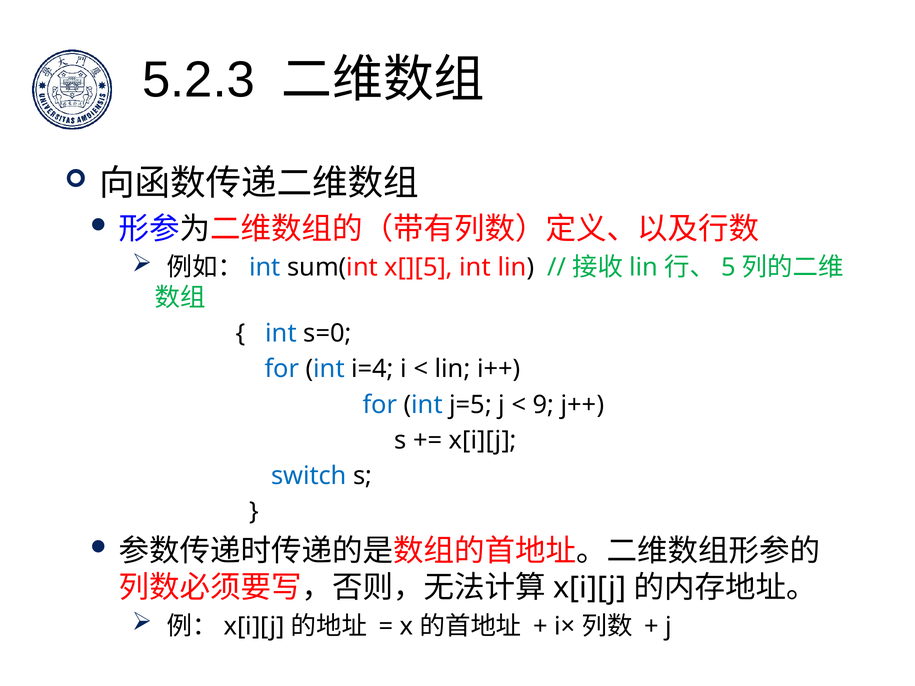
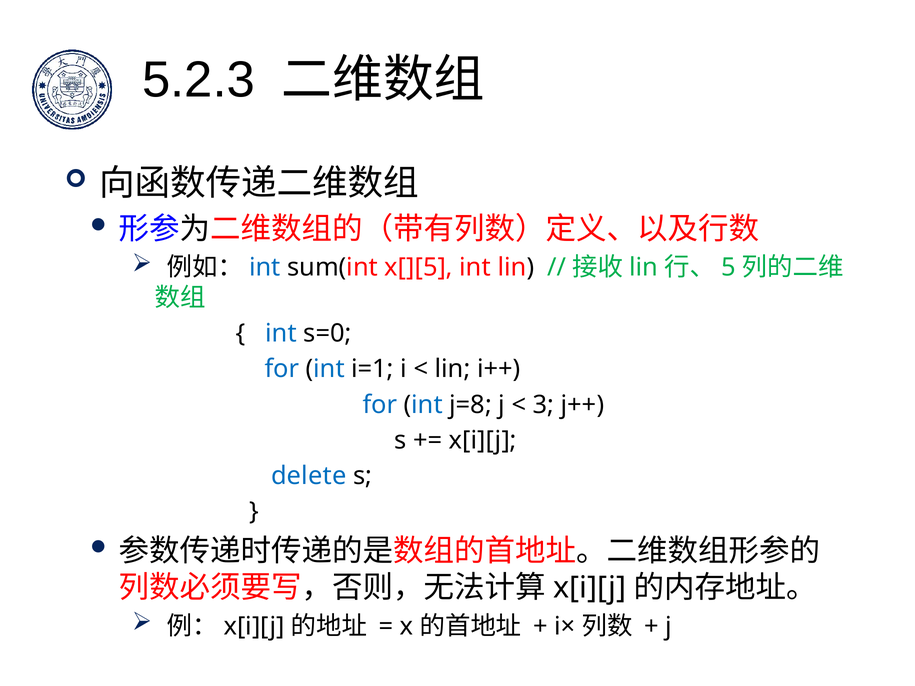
i=4: i=4 -> i=1 (373, 369)
j=5: j=5 -> j=8 (471, 405)
9: 9 -> 3 (544, 405)
switch: switch -> delete (309, 476)
